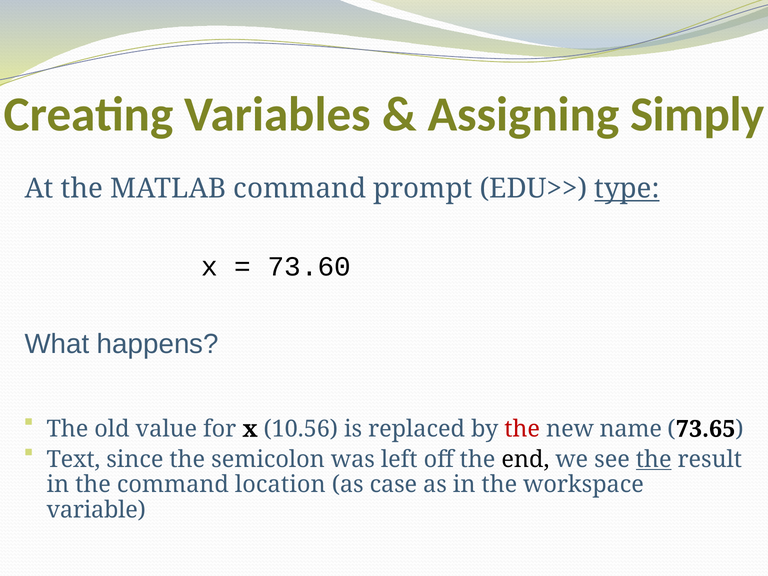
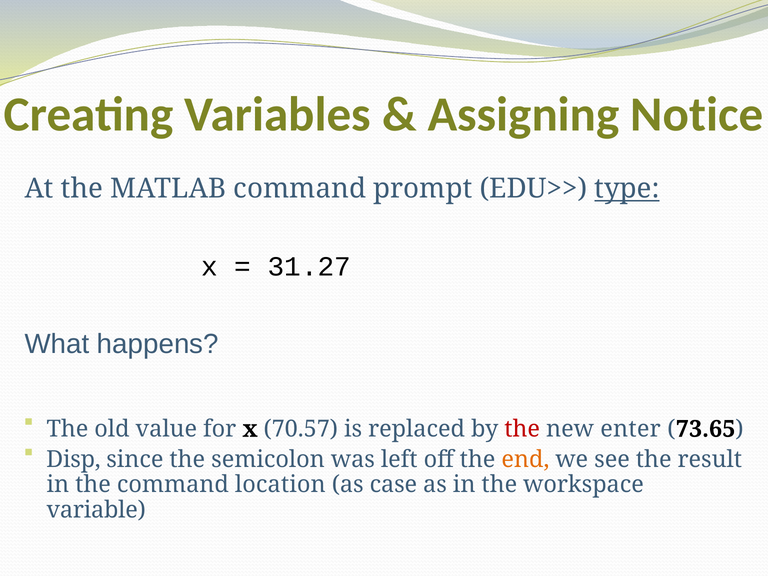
Simply: Simply -> Notice (697, 115)
73.60: 73.60 -> 31.27 (309, 267)
10.56: 10.56 -> 70.57 (301, 429)
name: name -> enter (631, 429)
Text: Text -> Disp (73, 459)
end colour: black -> orange (525, 459)
the underline: present -> none (654, 459)
